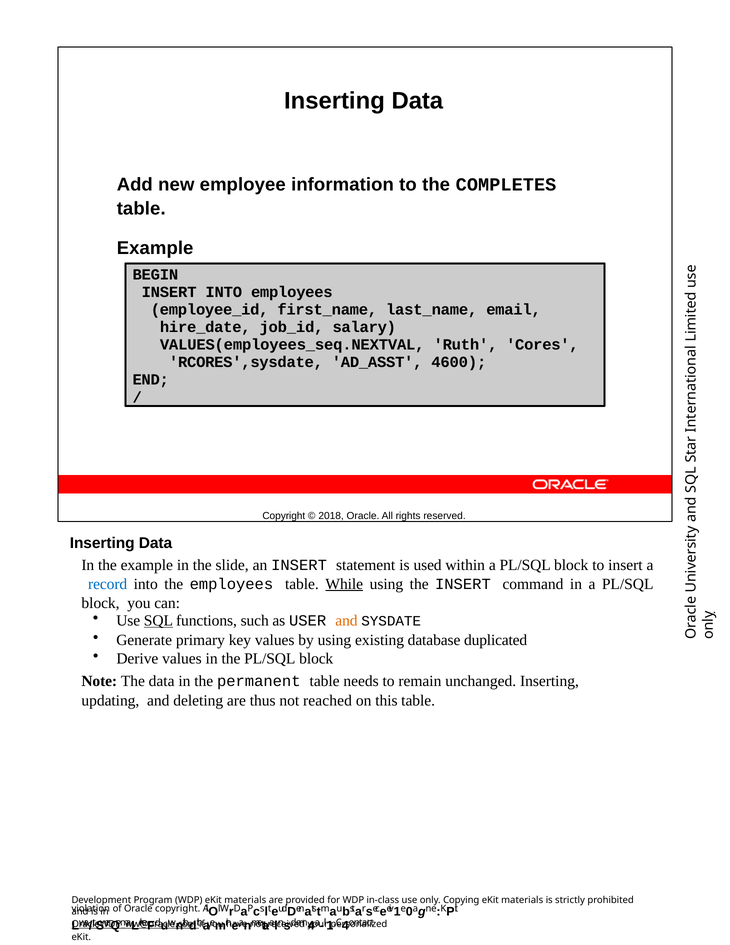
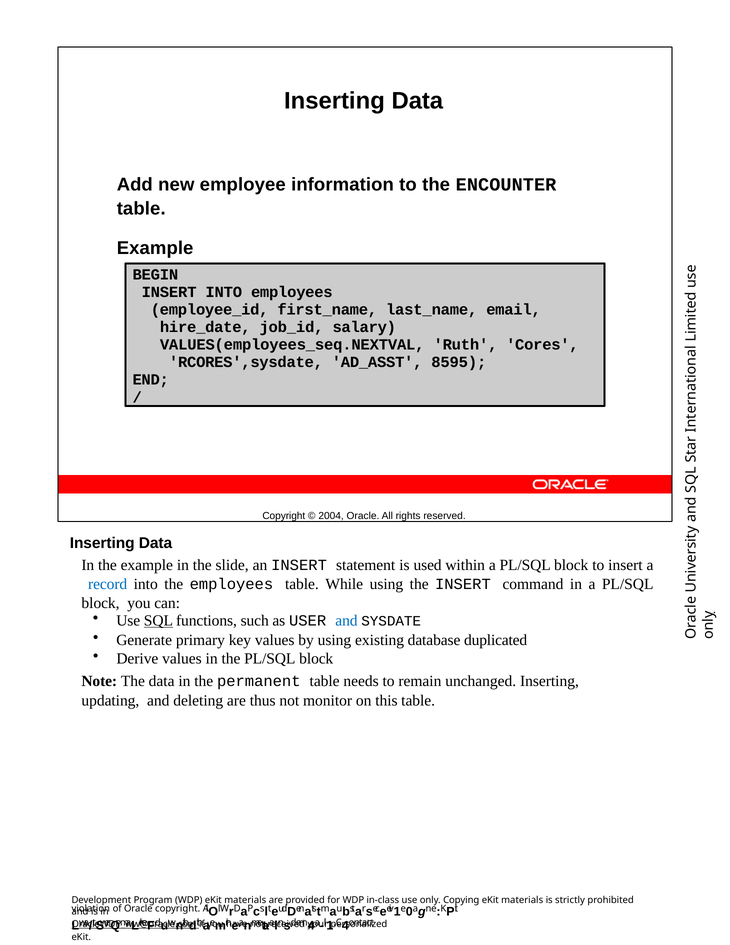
COMPLETES: COMPLETES -> ENCOUNTER (506, 185)
4600: 4600 -> 8595 (459, 362)
2018: 2018 -> 2004 (331, 516)
While underline: present -> none (344, 584)
and colour: orange -> blue (346, 620)
reached: reached -> monitor (328, 700)
